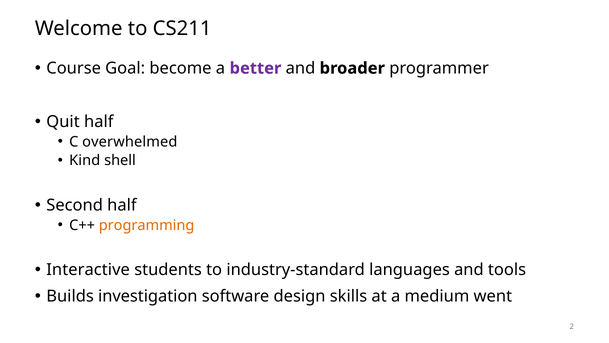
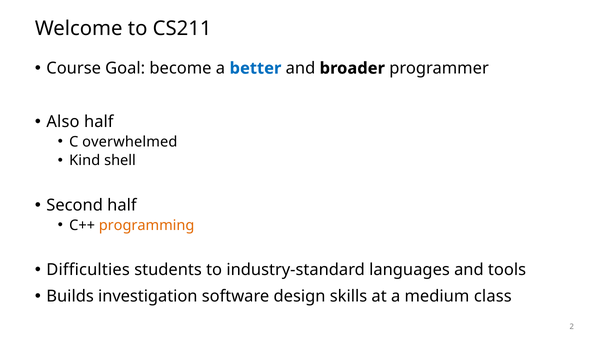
better colour: purple -> blue (255, 68)
Quit: Quit -> Also (63, 122)
Interactive: Interactive -> Difficulties (88, 269)
went: went -> class (493, 296)
